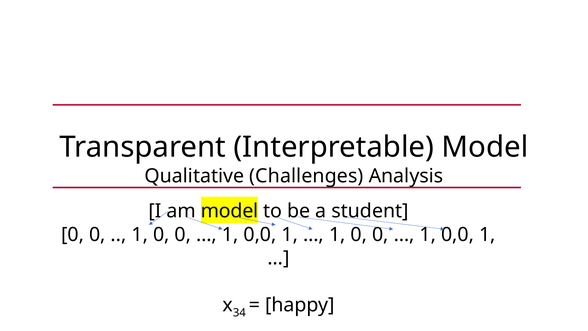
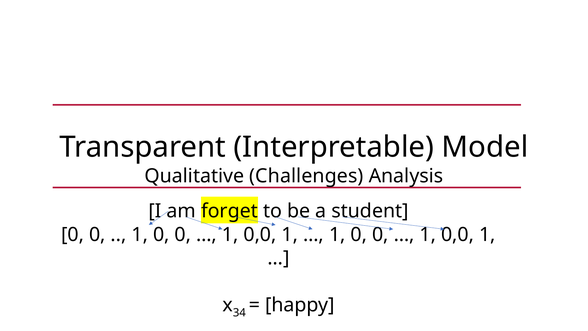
am model: model -> forget (229, 211)
